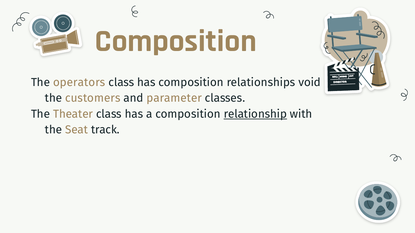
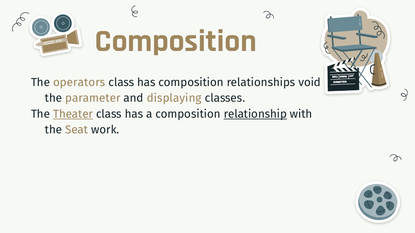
customers: customers -> parameter (93, 98)
parameter: parameter -> displaying (174, 98)
Theater underline: none -> present (73, 114)
track: track -> work (105, 130)
